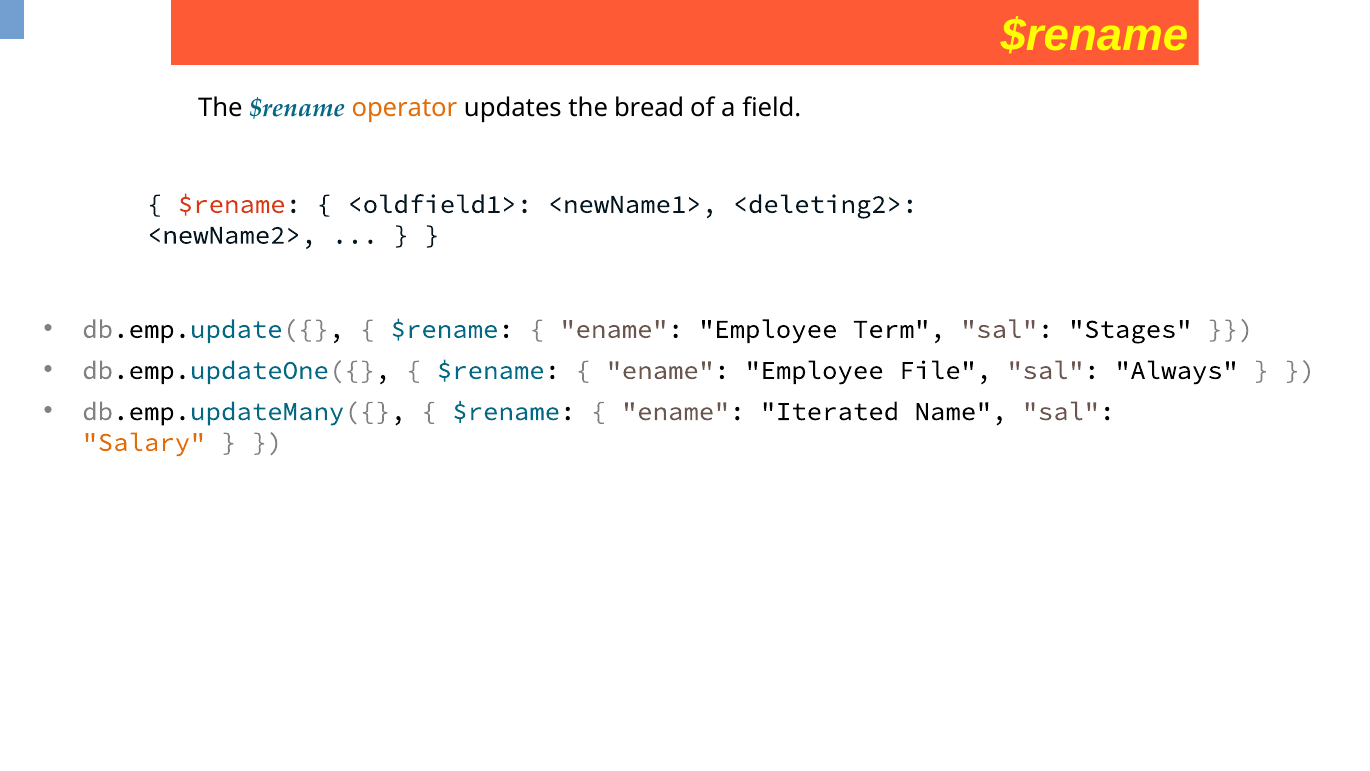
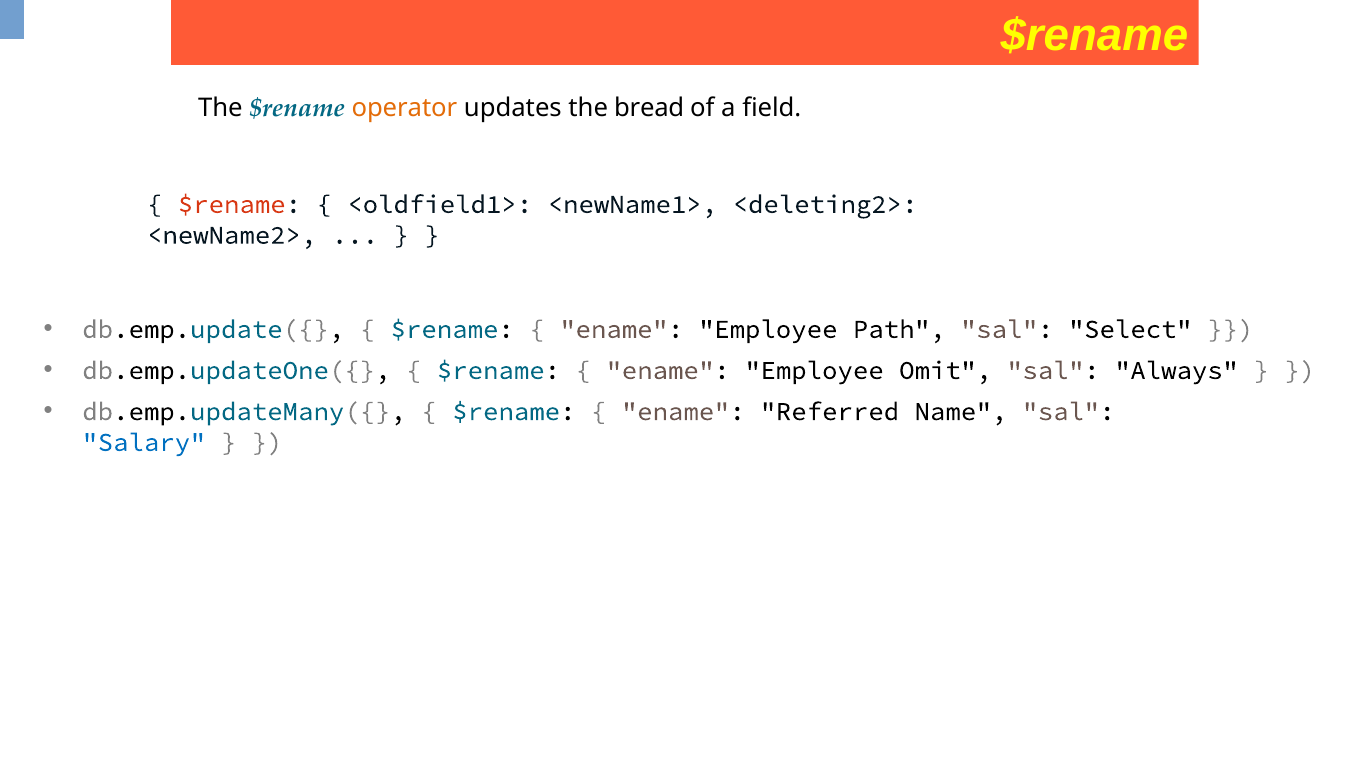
Term: Term -> Path (899, 329)
Stages: Stages -> Select (1130, 329)
File: File -> Omit (945, 370)
Iterated: Iterated -> Referred (830, 411)
Salary colour: orange -> blue (144, 442)
